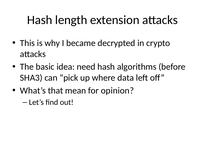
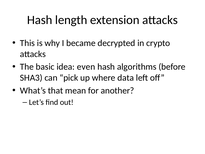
need: need -> even (86, 67)
opinion: opinion -> another (117, 90)
